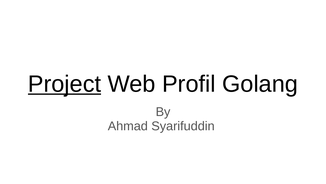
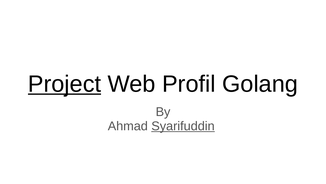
Syarifuddin underline: none -> present (183, 126)
